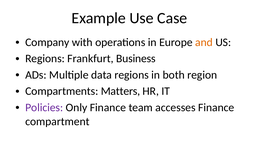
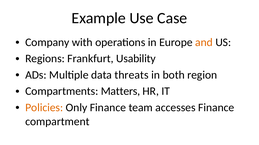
Business: Business -> Usability (136, 59)
data regions: regions -> threats (132, 75)
Policies colour: purple -> orange (44, 108)
